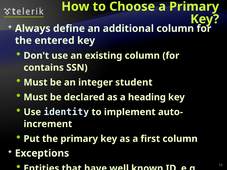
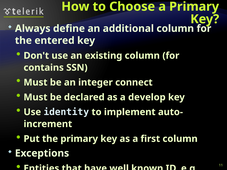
student: student -> connect (134, 83)
heading: heading -> develop (147, 97)
